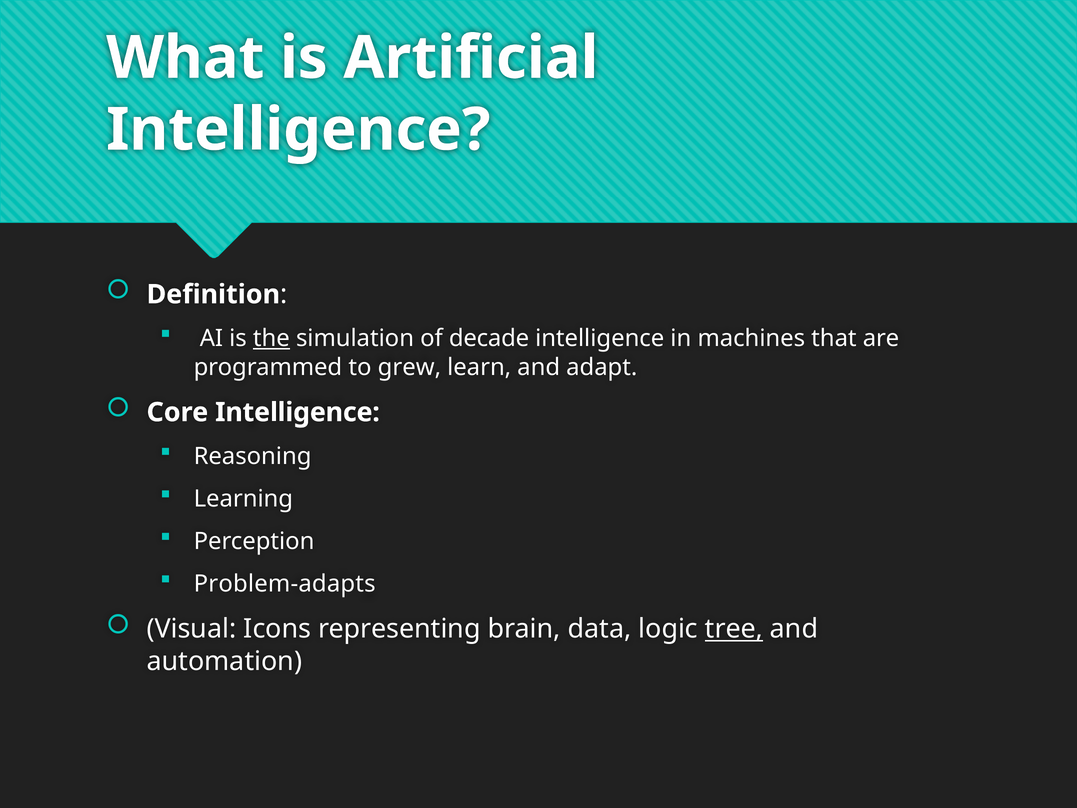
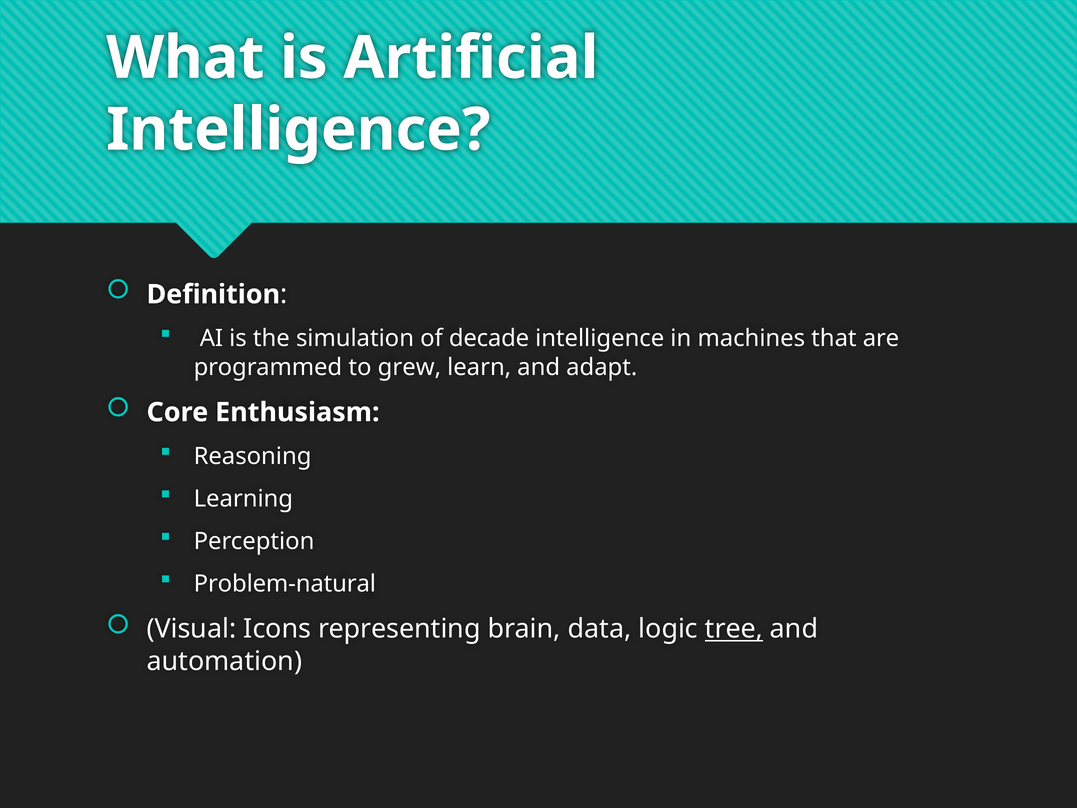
the underline: present -> none (271, 338)
Core Intelligence: Intelligence -> Enthusiasm (297, 412)
Problem-adapts: Problem-adapts -> Problem-natural (285, 584)
